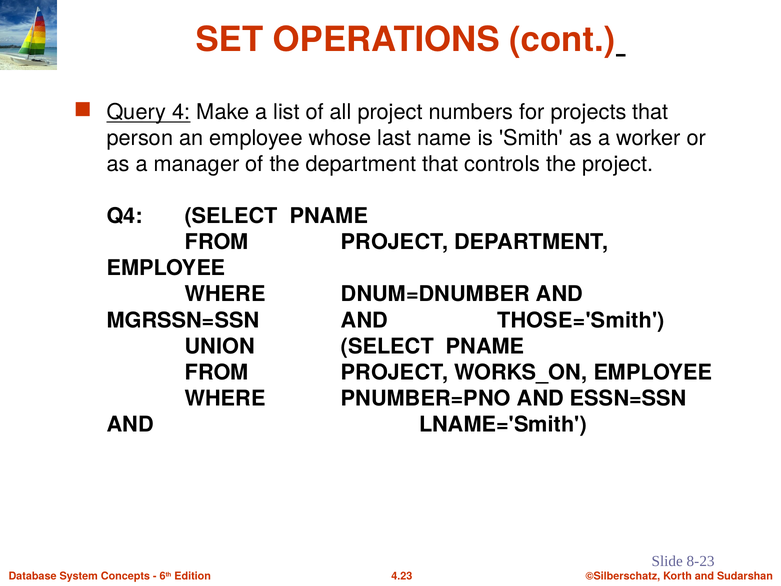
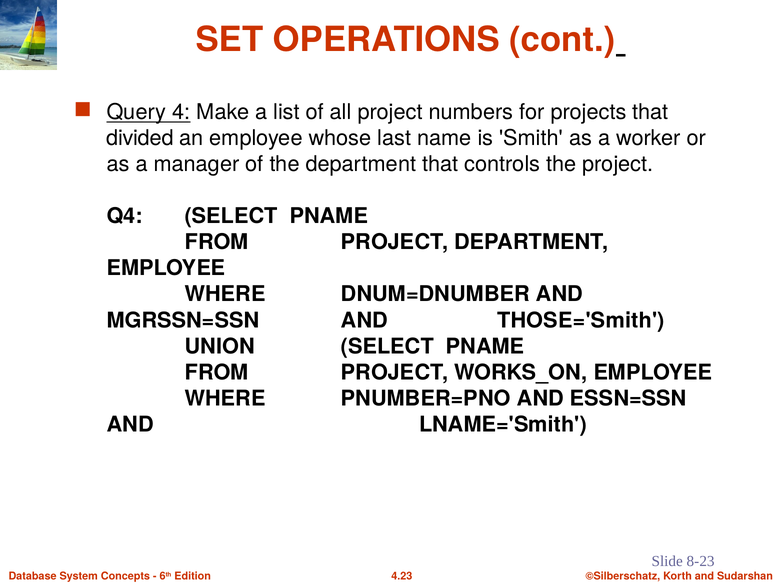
person: person -> divided (140, 138)
